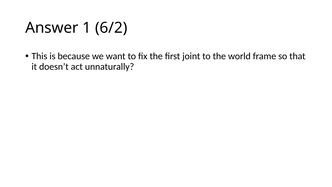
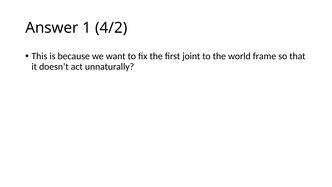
6/2: 6/2 -> 4/2 (111, 28)
